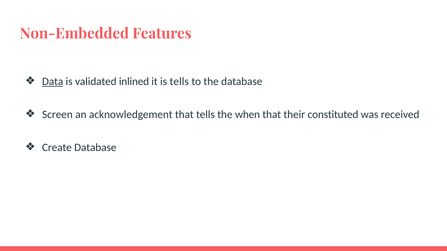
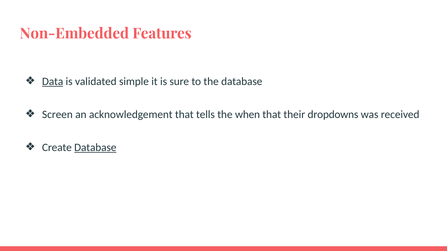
inlined: inlined -> simple (134, 82)
is tells: tells -> sure (179, 82)
constituted: constituted -> dropdowns (333, 115)
Database underline: none -> present (95, 148)
